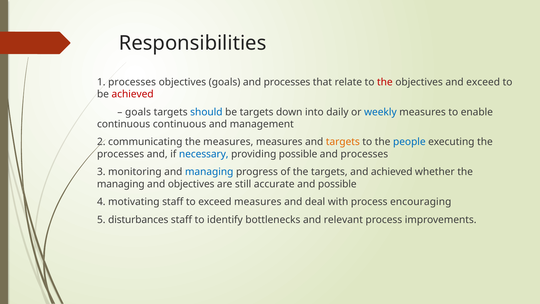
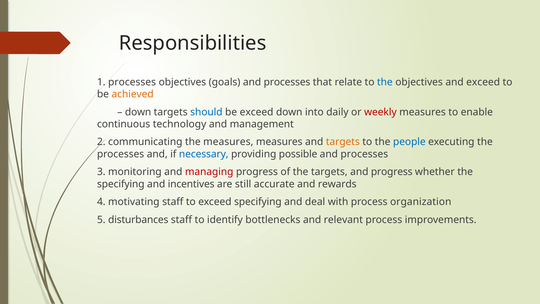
the colour: red -> blue (385, 82)
achieved colour: red -> orange (133, 94)
goals: goals -> down (138, 112)
be targets: targets -> exceed (257, 112)
weekly colour: blue -> red (380, 112)
continuous continuous: continuous -> technology (180, 124)
managing colour: blue -> red (209, 172)
and achieved: achieved -> progress (392, 172)
managing: managing -> specifying (121, 184)
and objectives: objectives -> incentives (191, 184)
and possible: possible -> rewards (337, 184)
exceed measures: measures -> specifying (258, 202)
encouraging: encouraging -> organization (421, 202)
